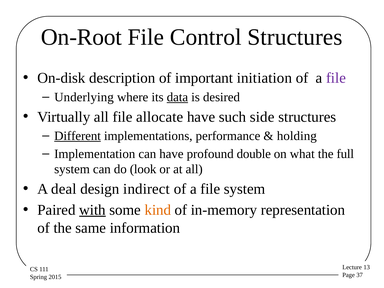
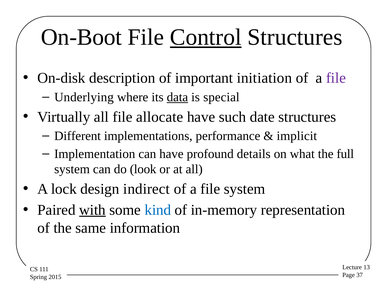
On-Root: On-Root -> On-Boot (81, 37)
Control underline: none -> present (206, 37)
desired: desired -> special (221, 97)
side: side -> date (262, 117)
Different underline: present -> none (78, 136)
holding: holding -> implicit (297, 136)
double: double -> details (254, 154)
deal: deal -> lock (64, 189)
kind colour: orange -> blue (158, 210)
